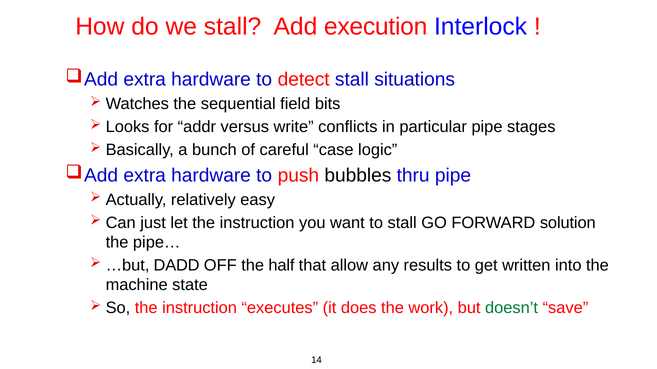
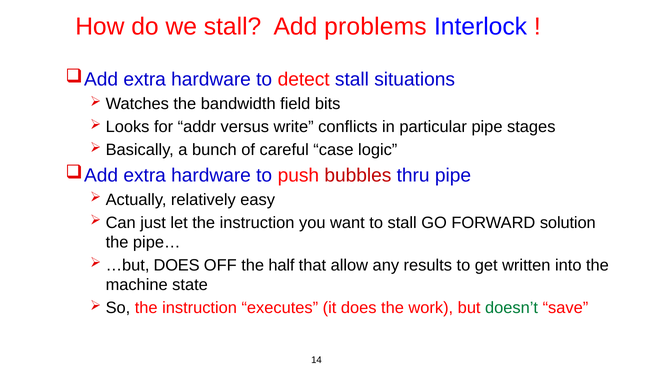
execution: execution -> problems (375, 26)
sequential: sequential -> bandwidth (238, 104)
bubbles colour: black -> red (358, 176)
…but DADD: DADD -> DOES (177, 266)
